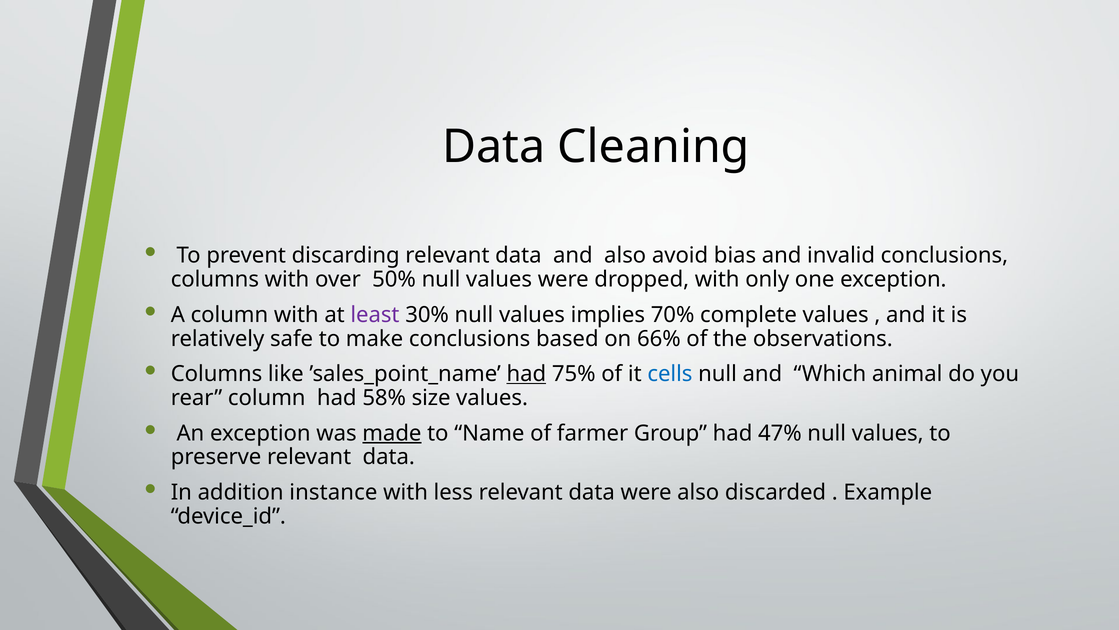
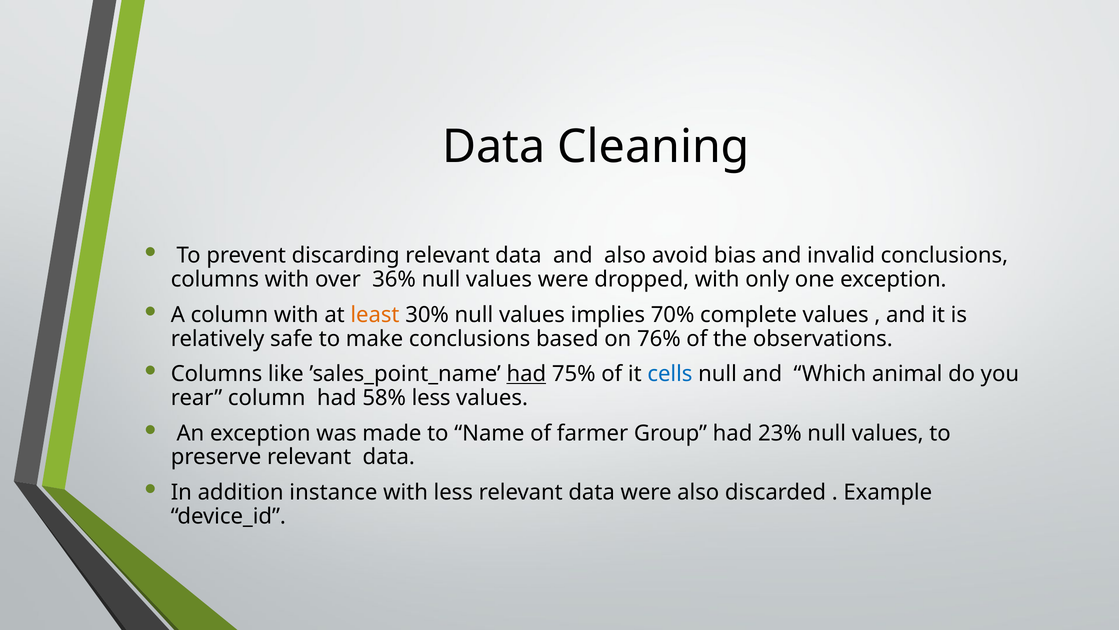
50%: 50% -> 36% (394, 279)
least colour: purple -> orange (375, 315)
66%: 66% -> 76% (659, 338)
58% size: size -> less (431, 398)
made underline: present -> none (392, 433)
47%: 47% -> 23% (780, 433)
